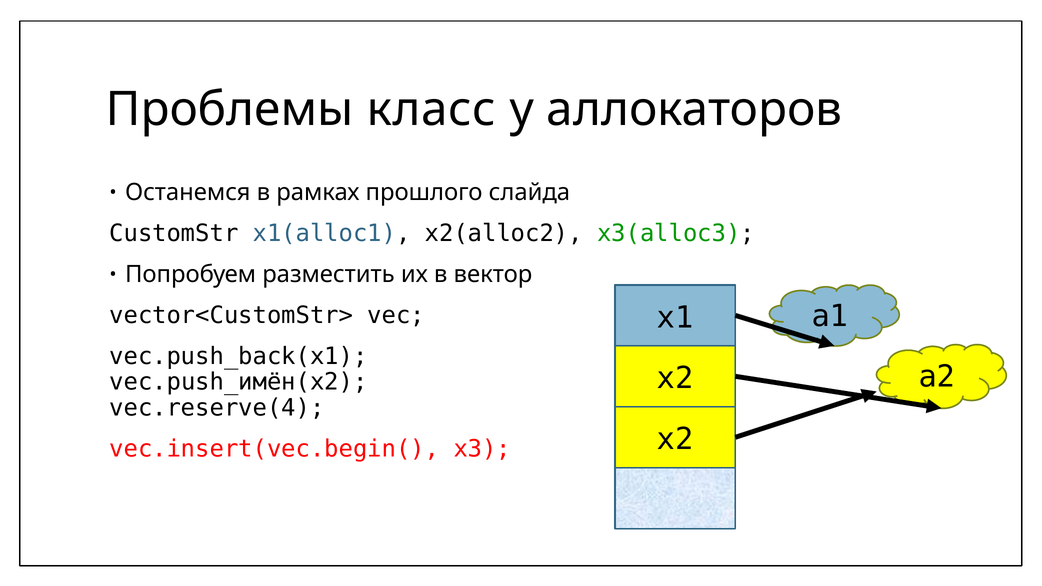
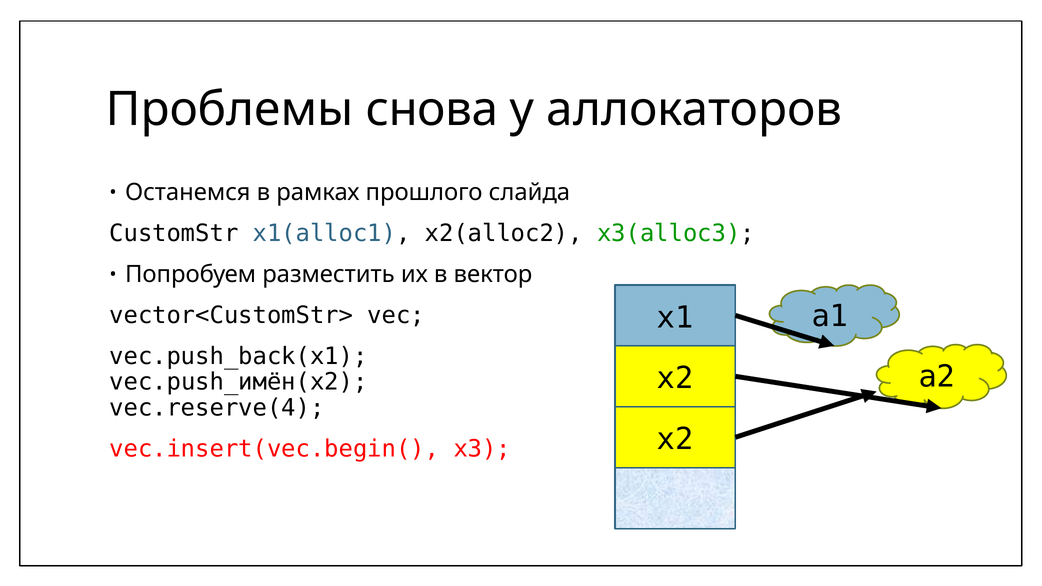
класс: класс -> снова (432, 110)
